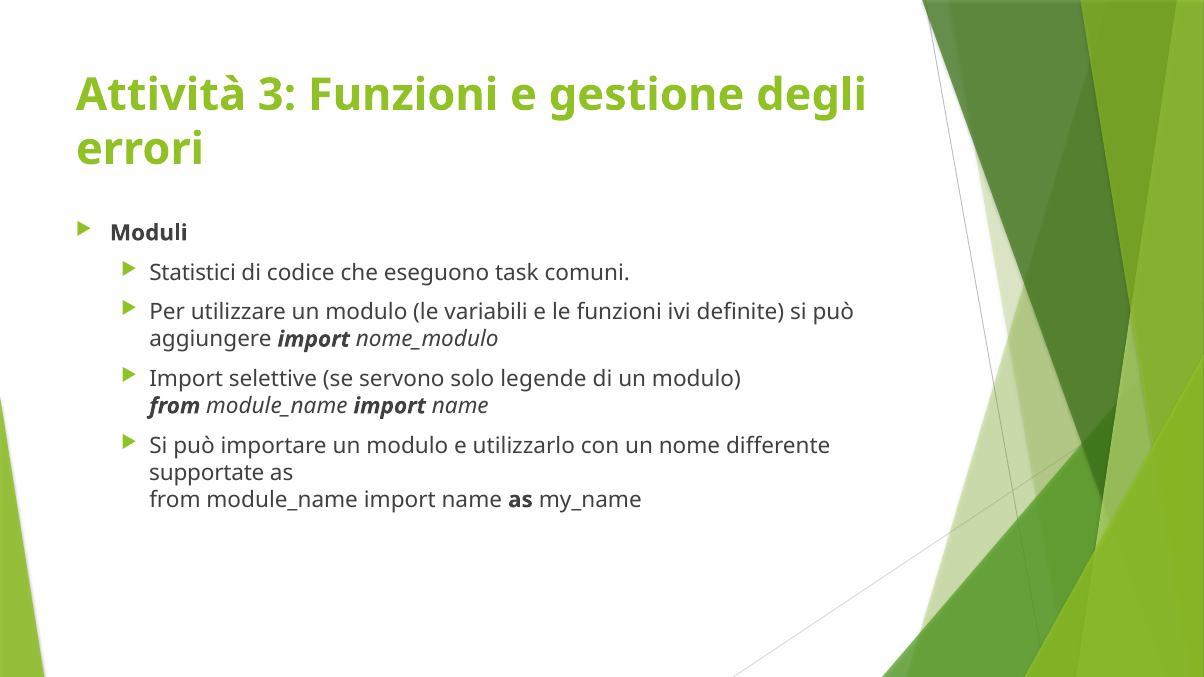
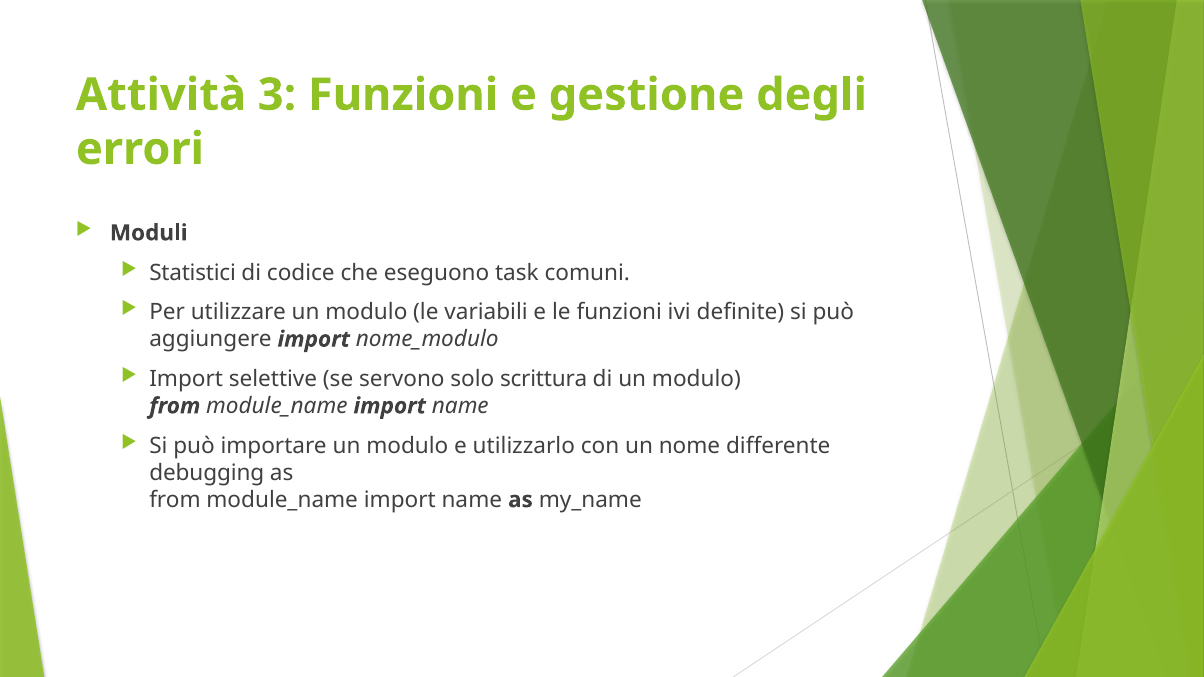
legende: legende -> scrittura (544, 379)
supportate: supportate -> debugging (207, 473)
